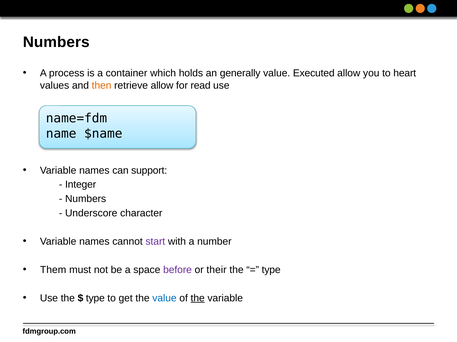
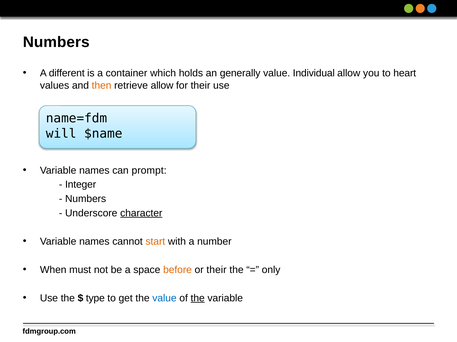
process: process -> different (67, 73)
Executed: Executed -> Individual (314, 73)
for read: read -> their (201, 86)
name: name -> will (61, 134)
support: support -> prompt (149, 171)
character underline: none -> present (141, 213)
start colour: purple -> orange (155, 242)
Them: Them -> When (53, 270)
before colour: purple -> orange (178, 270)
type: type -> only (271, 270)
